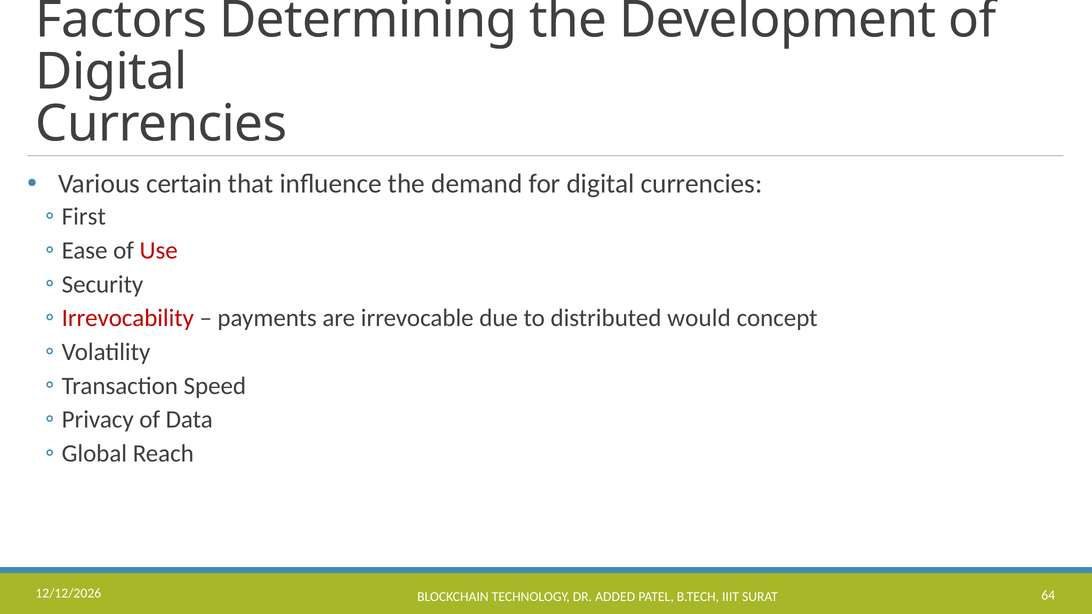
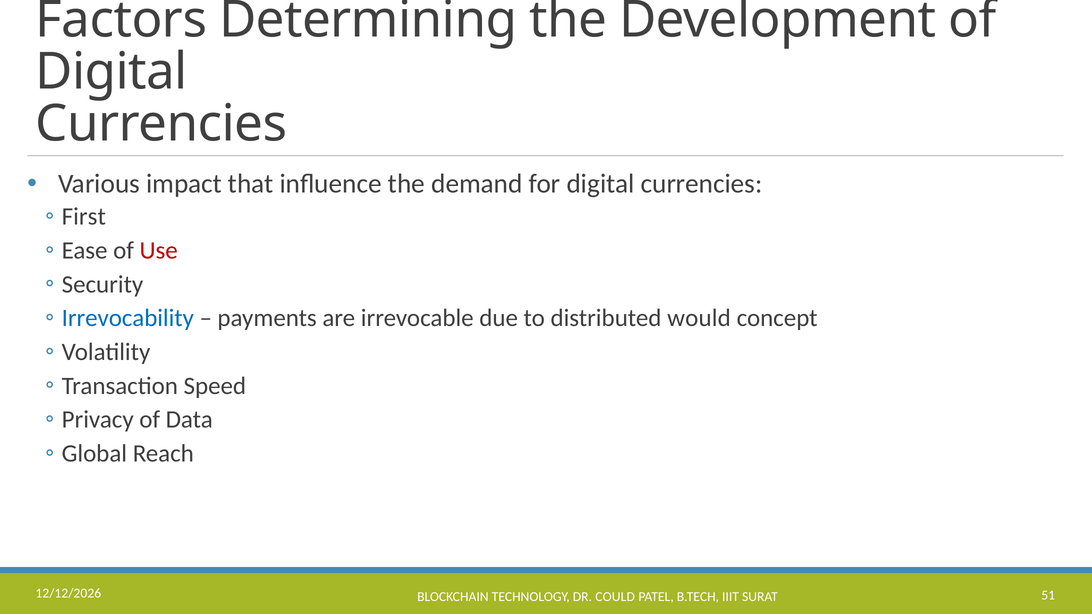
certain: certain -> impact (184, 184)
Irrevocability colour: red -> blue (128, 318)
ADDED: ADDED -> COULD (615, 597)
64: 64 -> 51 (1048, 596)
